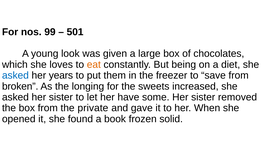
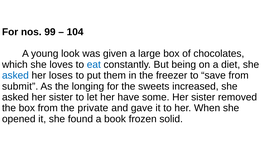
501: 501 -> 104 (75, 32)
eat colour: orange -> blue (94, 64)
years: years -> loses (61, 75)
broken: broken -> submit (20, 86)
